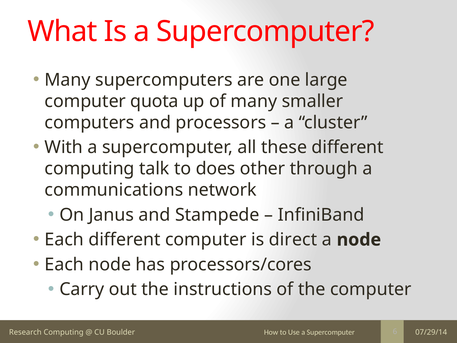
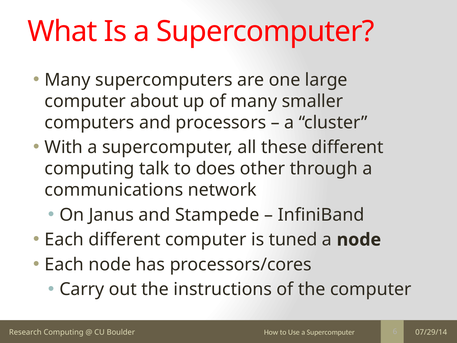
quota: quota -> about (154, 101)
direct: direct -> tuned (293, 240)
